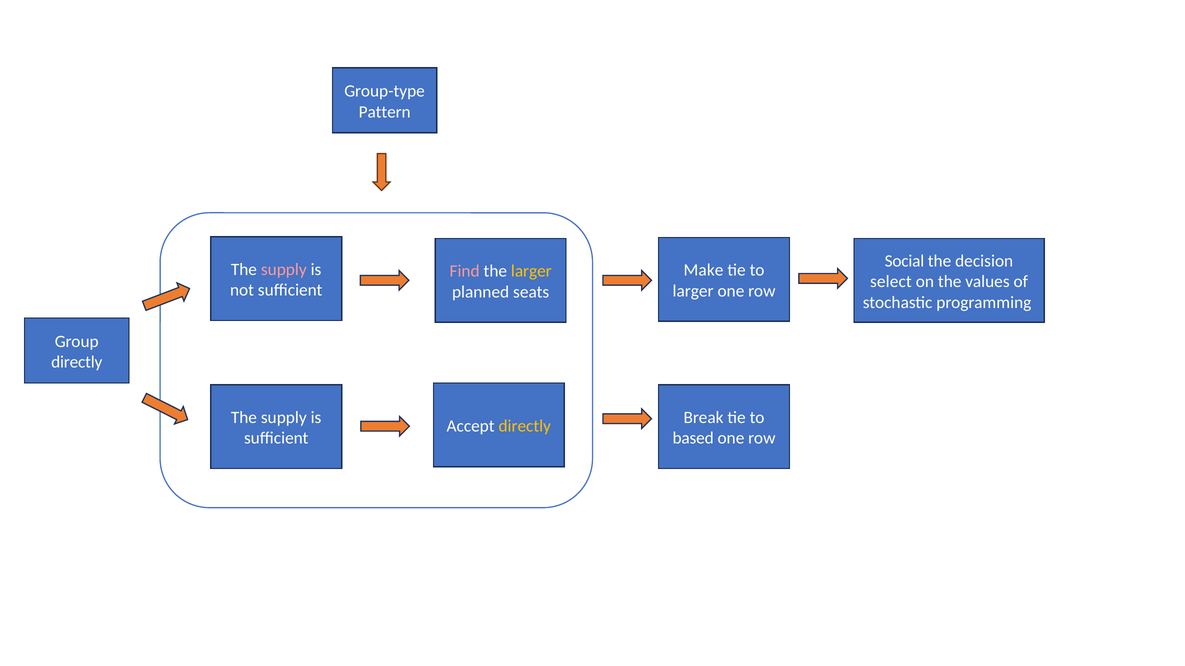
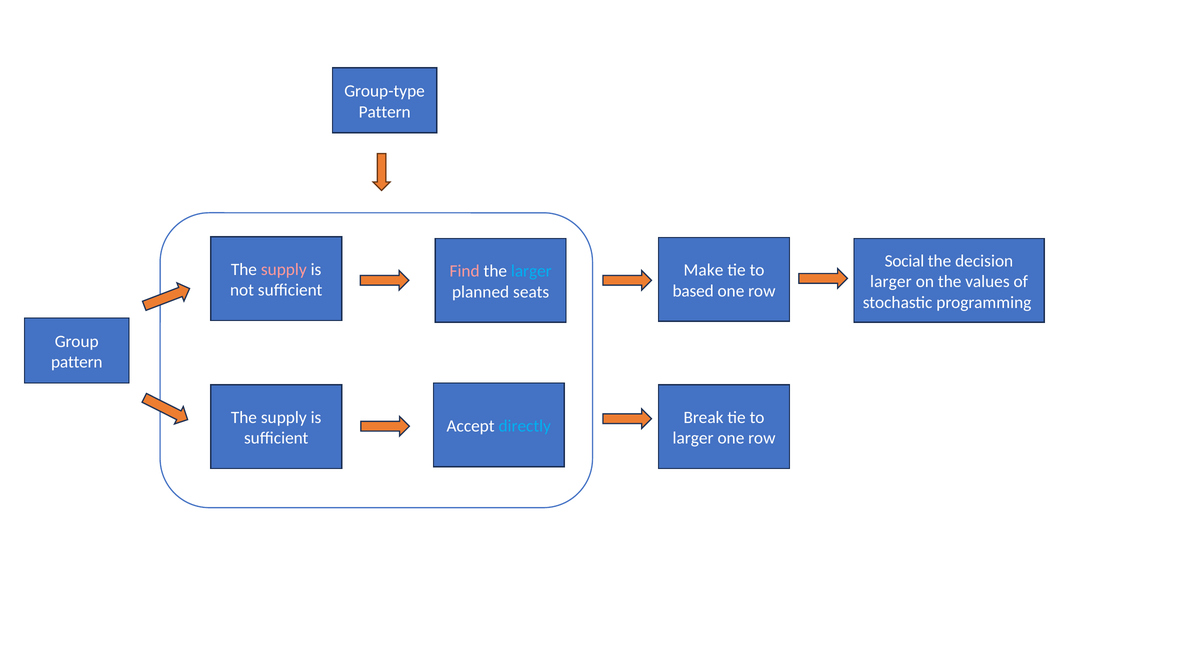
larger colour: yellow -> light blue (531, 271)
select: select -> larger (891, 282)
larger: larger -> based (693, 291)
directly: directly -> pattern (77, 362)
directly colour: yellow -> light blue (525, 426)
based: based -> larger (693, 439)
